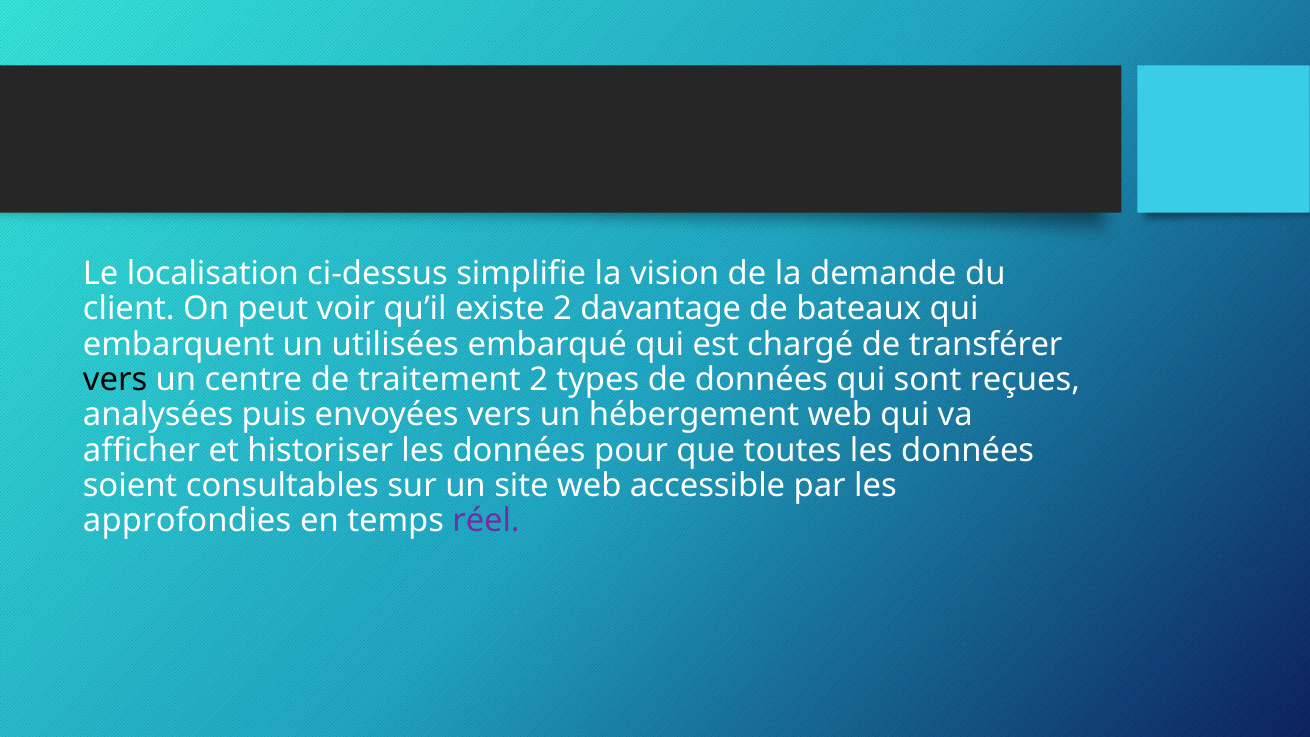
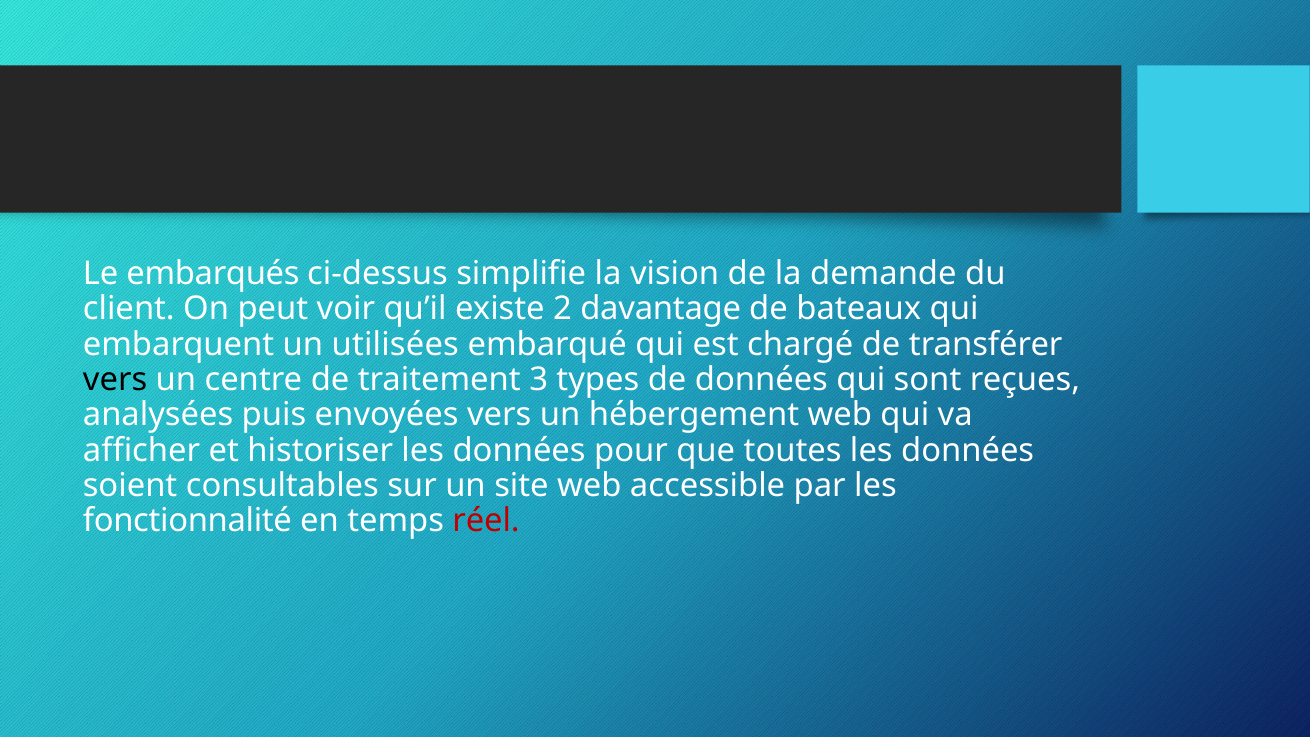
localisation: localisation -> embarqués (213, 273)
traitement 2: 2 -> 3 (539, 380)
approfondies: approfondies -> fonctionnalité (187, 521)
réel colour: purple -> red (486, 521)
